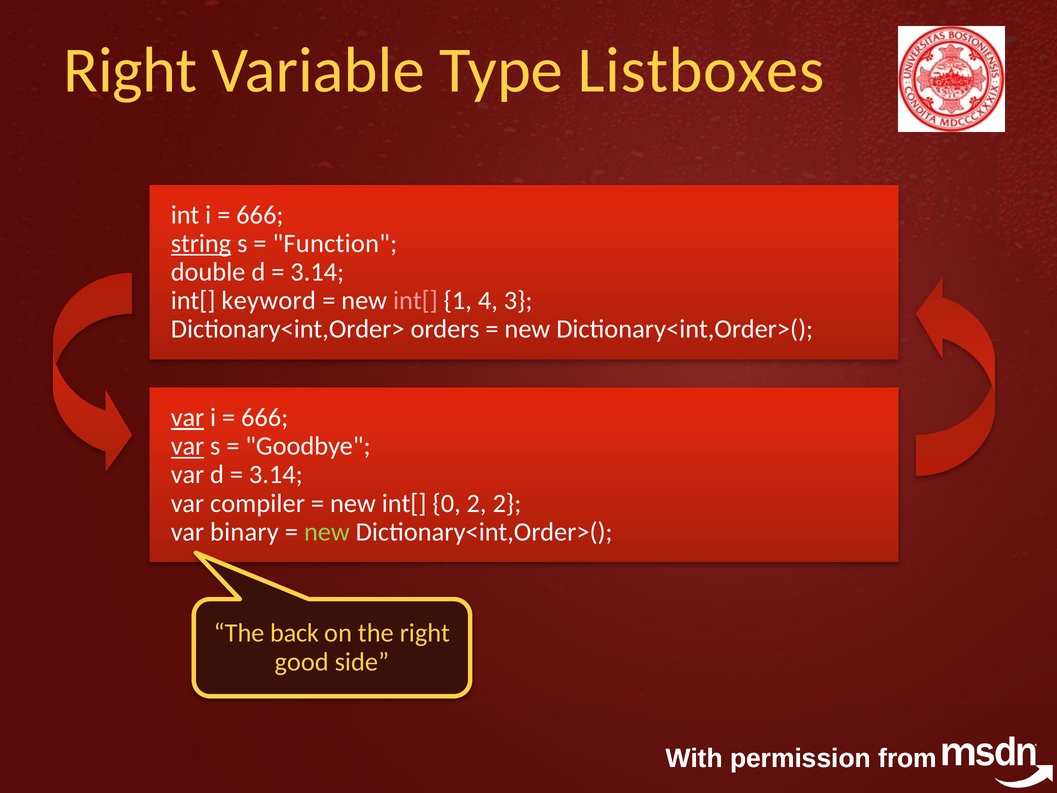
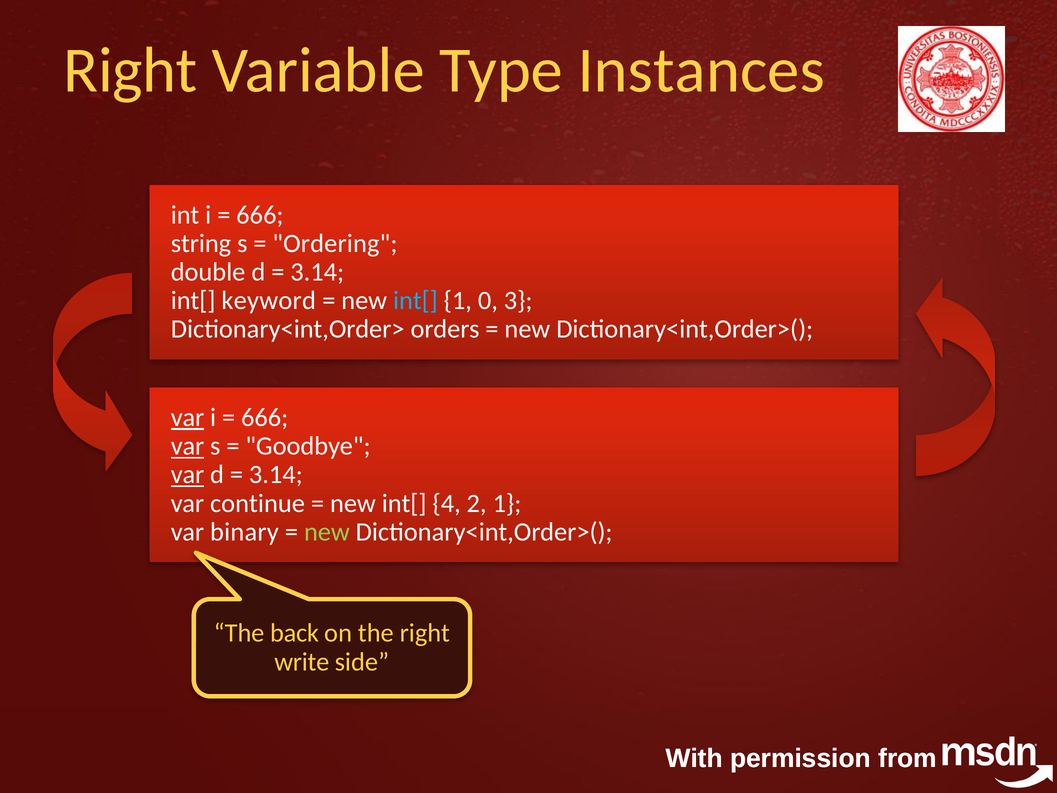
Listboxes: Listboxes -> Instances (701, 71)
string underline: present -> none (201, 243)
Function: Function -> Ordering (335, 243)
int[ colour: pink -> light blue (415, 301)
4: 4 -> 0 (488, 301)
var underline: none -> present (188, 475)
compiler: compiler -> continue (258, 503)
0: 0 -> 4 (447, 503)
2 2: 2 -> 1 (507, 503)
good: good -> write (302, 662)
